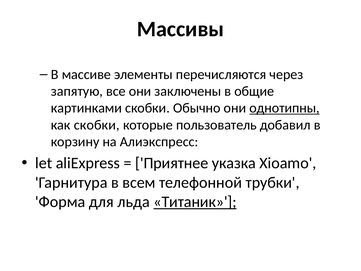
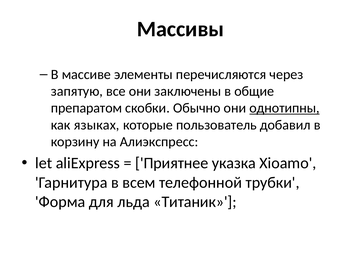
картинками: картинками -> препаратом (87, 108)
как скобки: скобки -> языках (97, 125)
Титаник underline: present -> none (195, 202)
